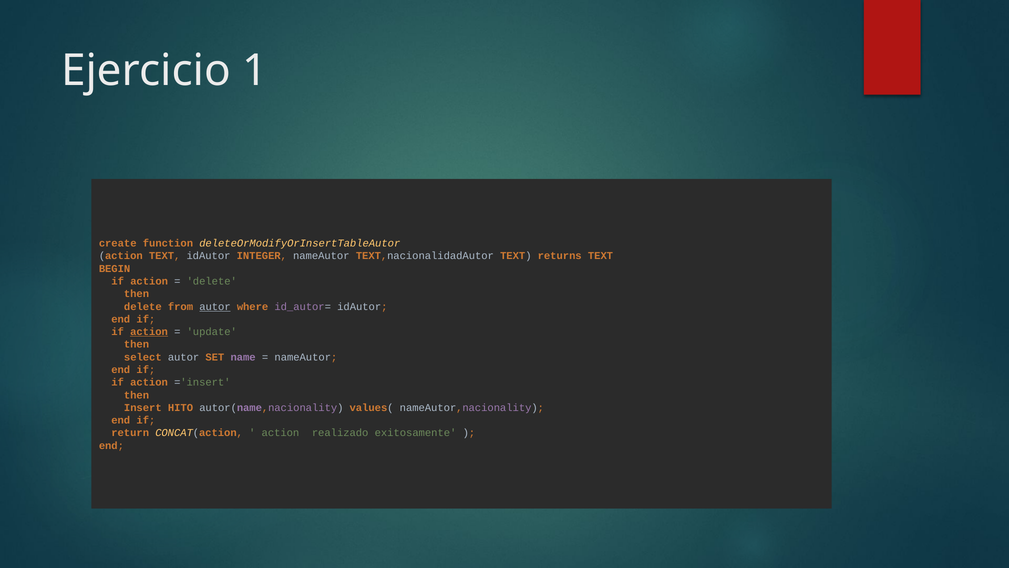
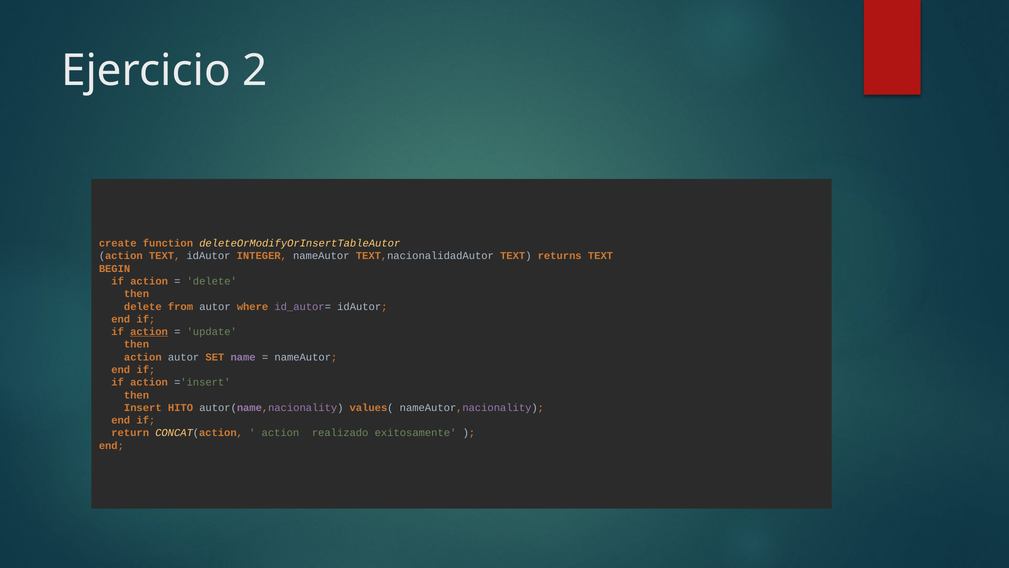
1: 1 -> 2 (255, 71)
autor underline: present -> none (215, 306)
select: select -> action (143, 357)
